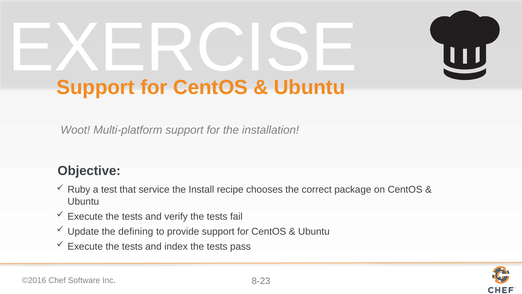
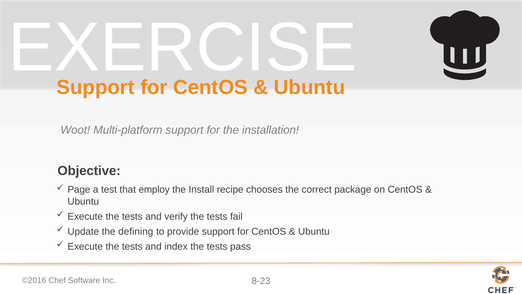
Ruby: Ruby -> Page (79, 189)
service: service -> employ (154, 189)
